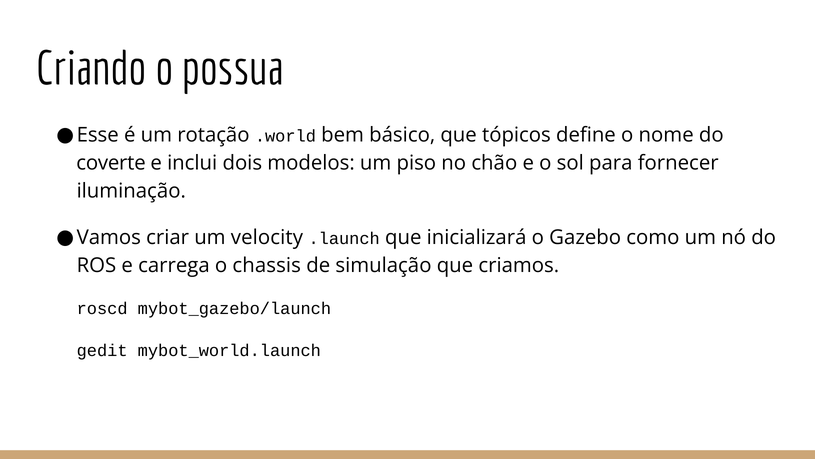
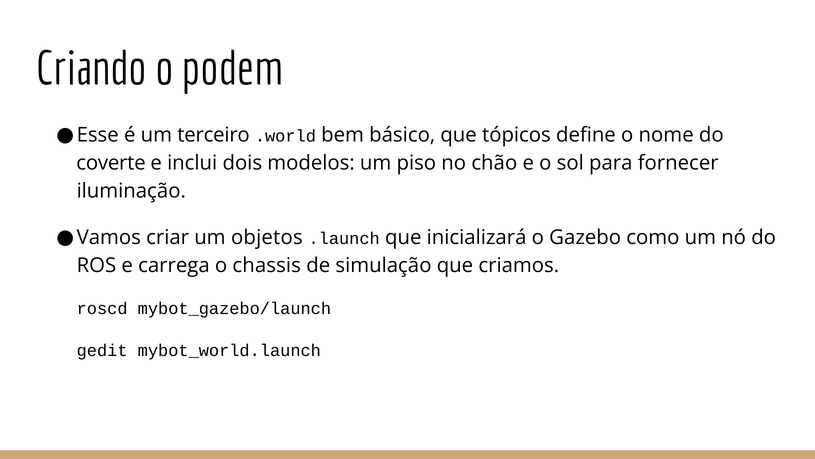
possua: possua -> podem (233, 69)
rotação: rotação -> terceiro (214, 135)
velocity: velocity -> objetos (267, 237)
